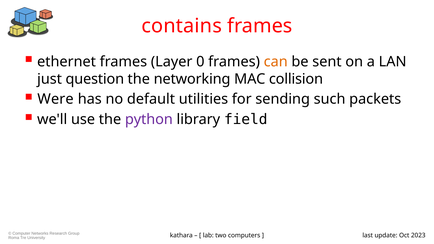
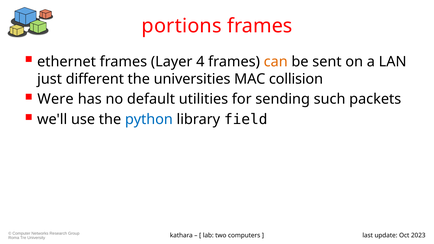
contains: contains -> portions (182, 26)
0: 0 -> 4 (200, 62)
question: question -> different (95, 79)
networking: networking -> universities (192, 79)
python colour: purple -> blue (149, 119)
